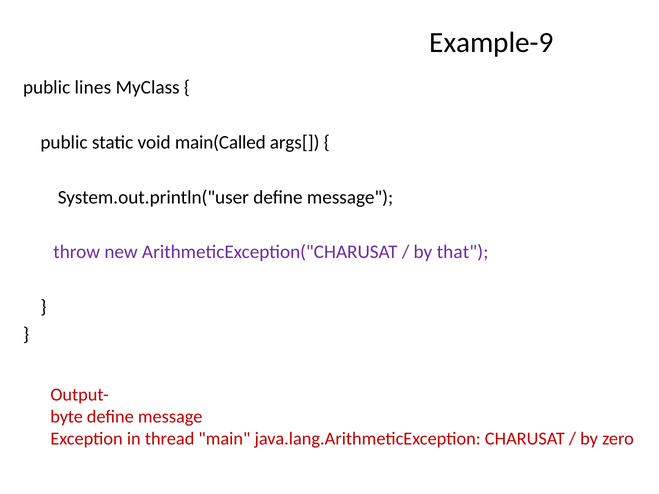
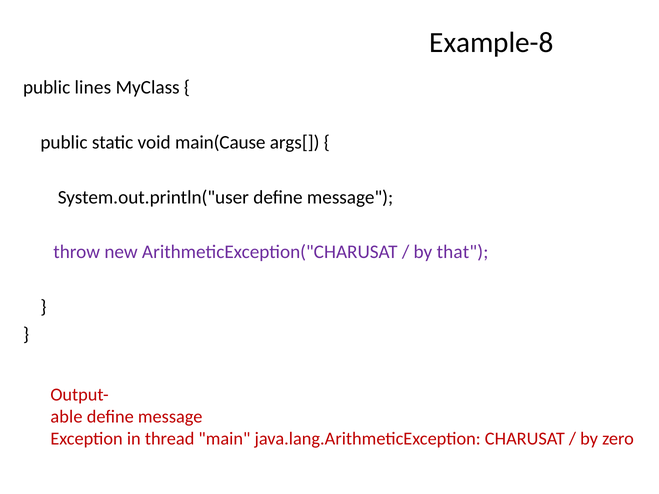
Example-9: Example-9 -> Example-8 (491, 43)
main(Called: main(Called -> main(Cause (220, 142)
byte: byte -> able (66, 417)
